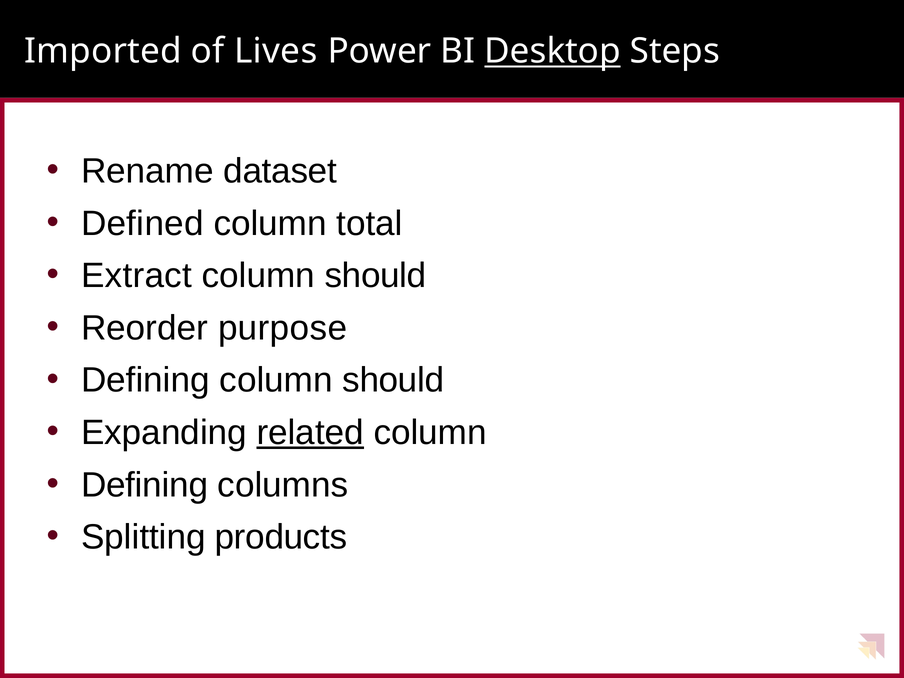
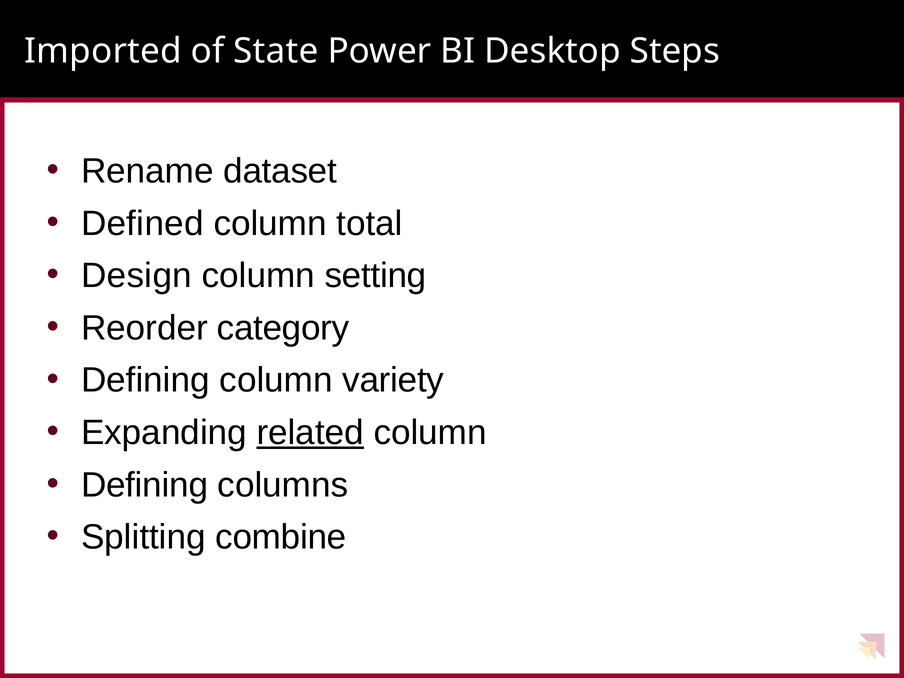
Lives: Lives -> State (276, 51)
Desktop underline: present -> none (553, 51)
Extract: Extract -> Design (136, 276)
should: should -> setting (376, 276)
purpose: purpose -> category (283, 328)
should: should -> variety (393, 380)
products: products -> combine (281, 537)
